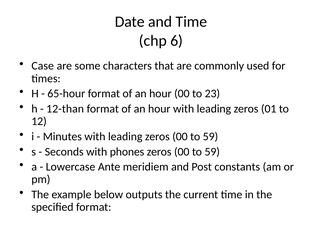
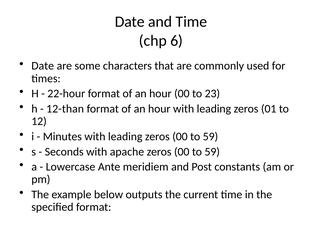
Case: Case -> Date (43, 66)
65-hour: 65-hour -> 22-hour (66, 93)
phones: phones -> apache (127, 151)
